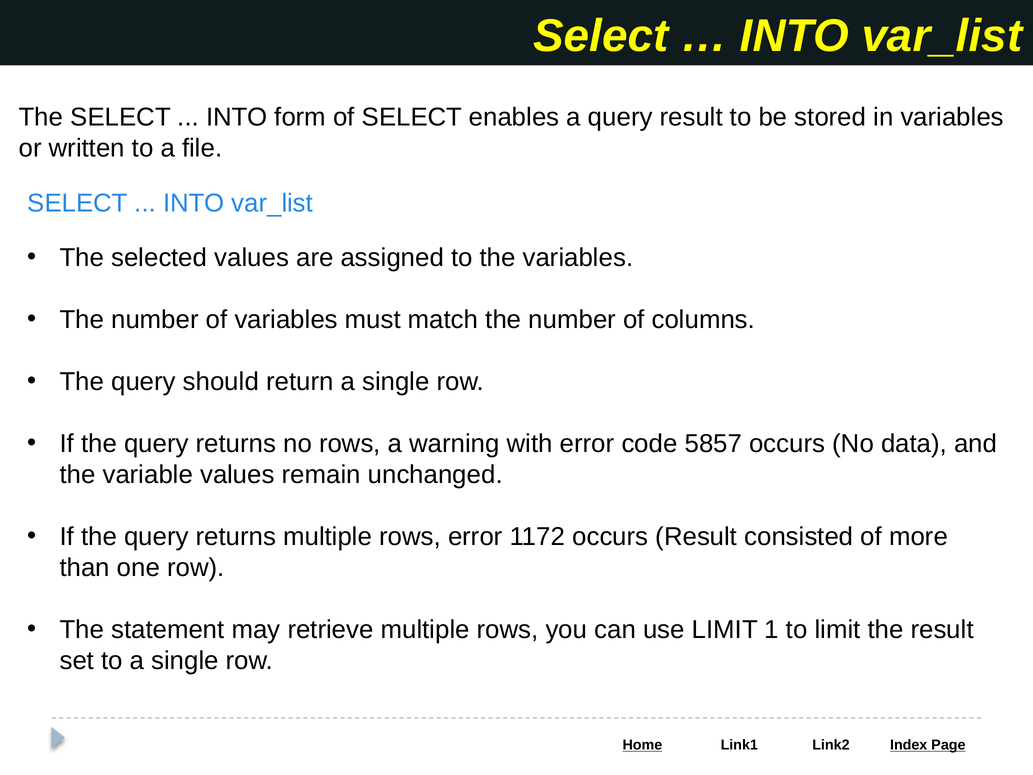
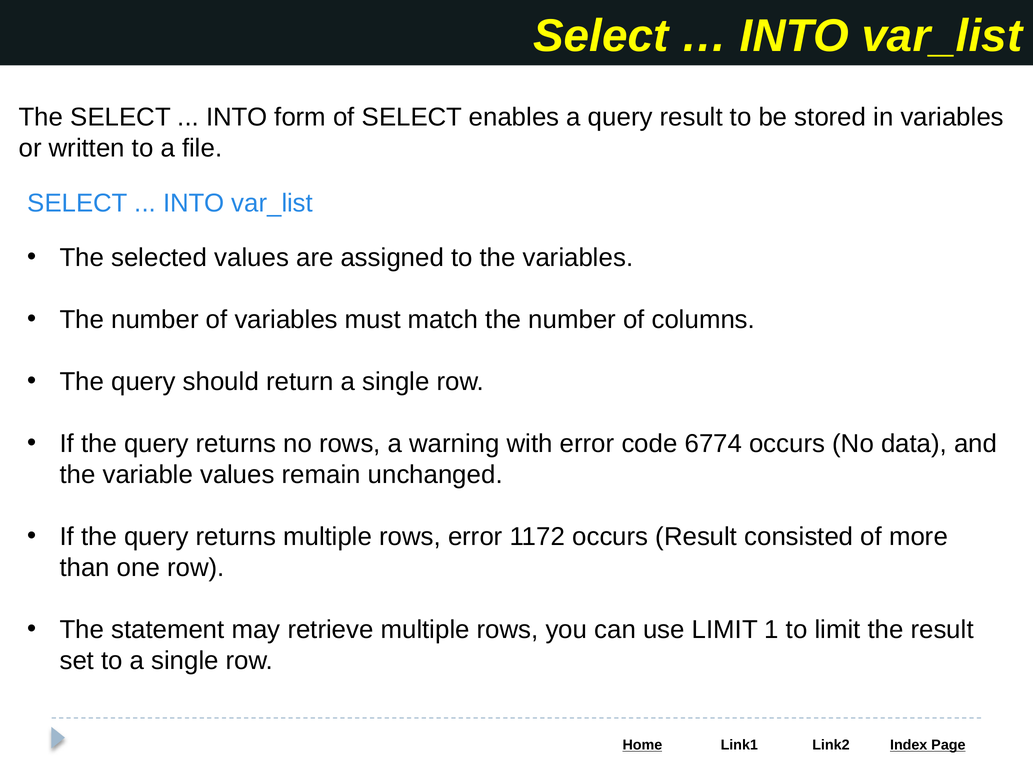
5857: 5857 -> 6774 (713, 443)
